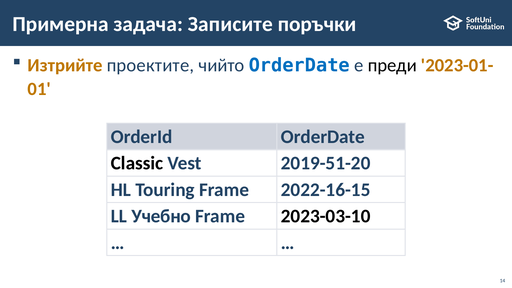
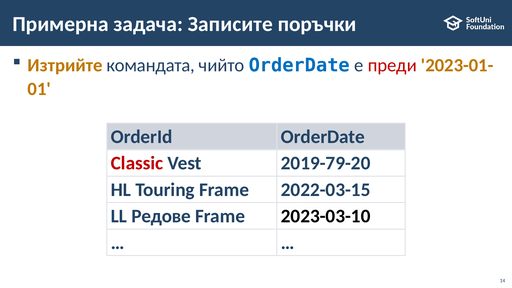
проектите: проектите -> командата (151, 65)
преди colour: black -> red (392, 65)
Classic colour: black -> red (137, 163)
2019-51-20: 2019-51-20 -> 2019-79-20 (326, 163)
2022-16-15: 2022-16-15 -> 2022-03-15 (326, 190)
Учебно: Учебно -> Редове (161, 216)
